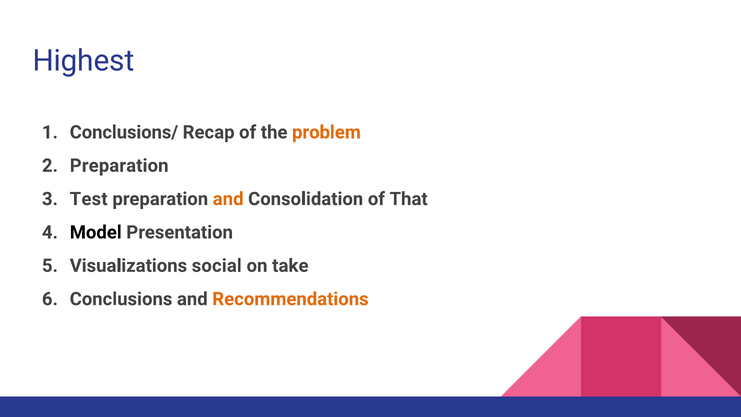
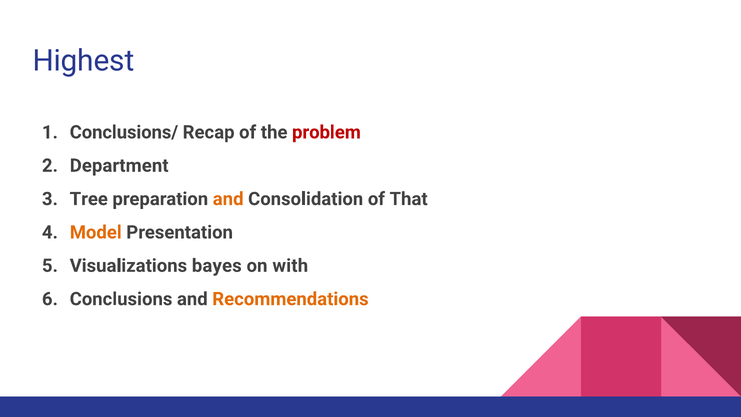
problem colour: orange -> red (326, 132)
Preparation: Preparation -> Department (119, 166)
Test: Test -> Tree (89, 199)
Model colour: black -> orange (96, 232)
social: social -> bayes (217, 266)
take: take -> with (290, 266)
